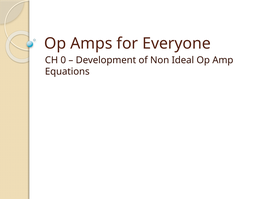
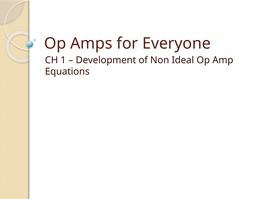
0: 0 -> 1 (63, 60)
